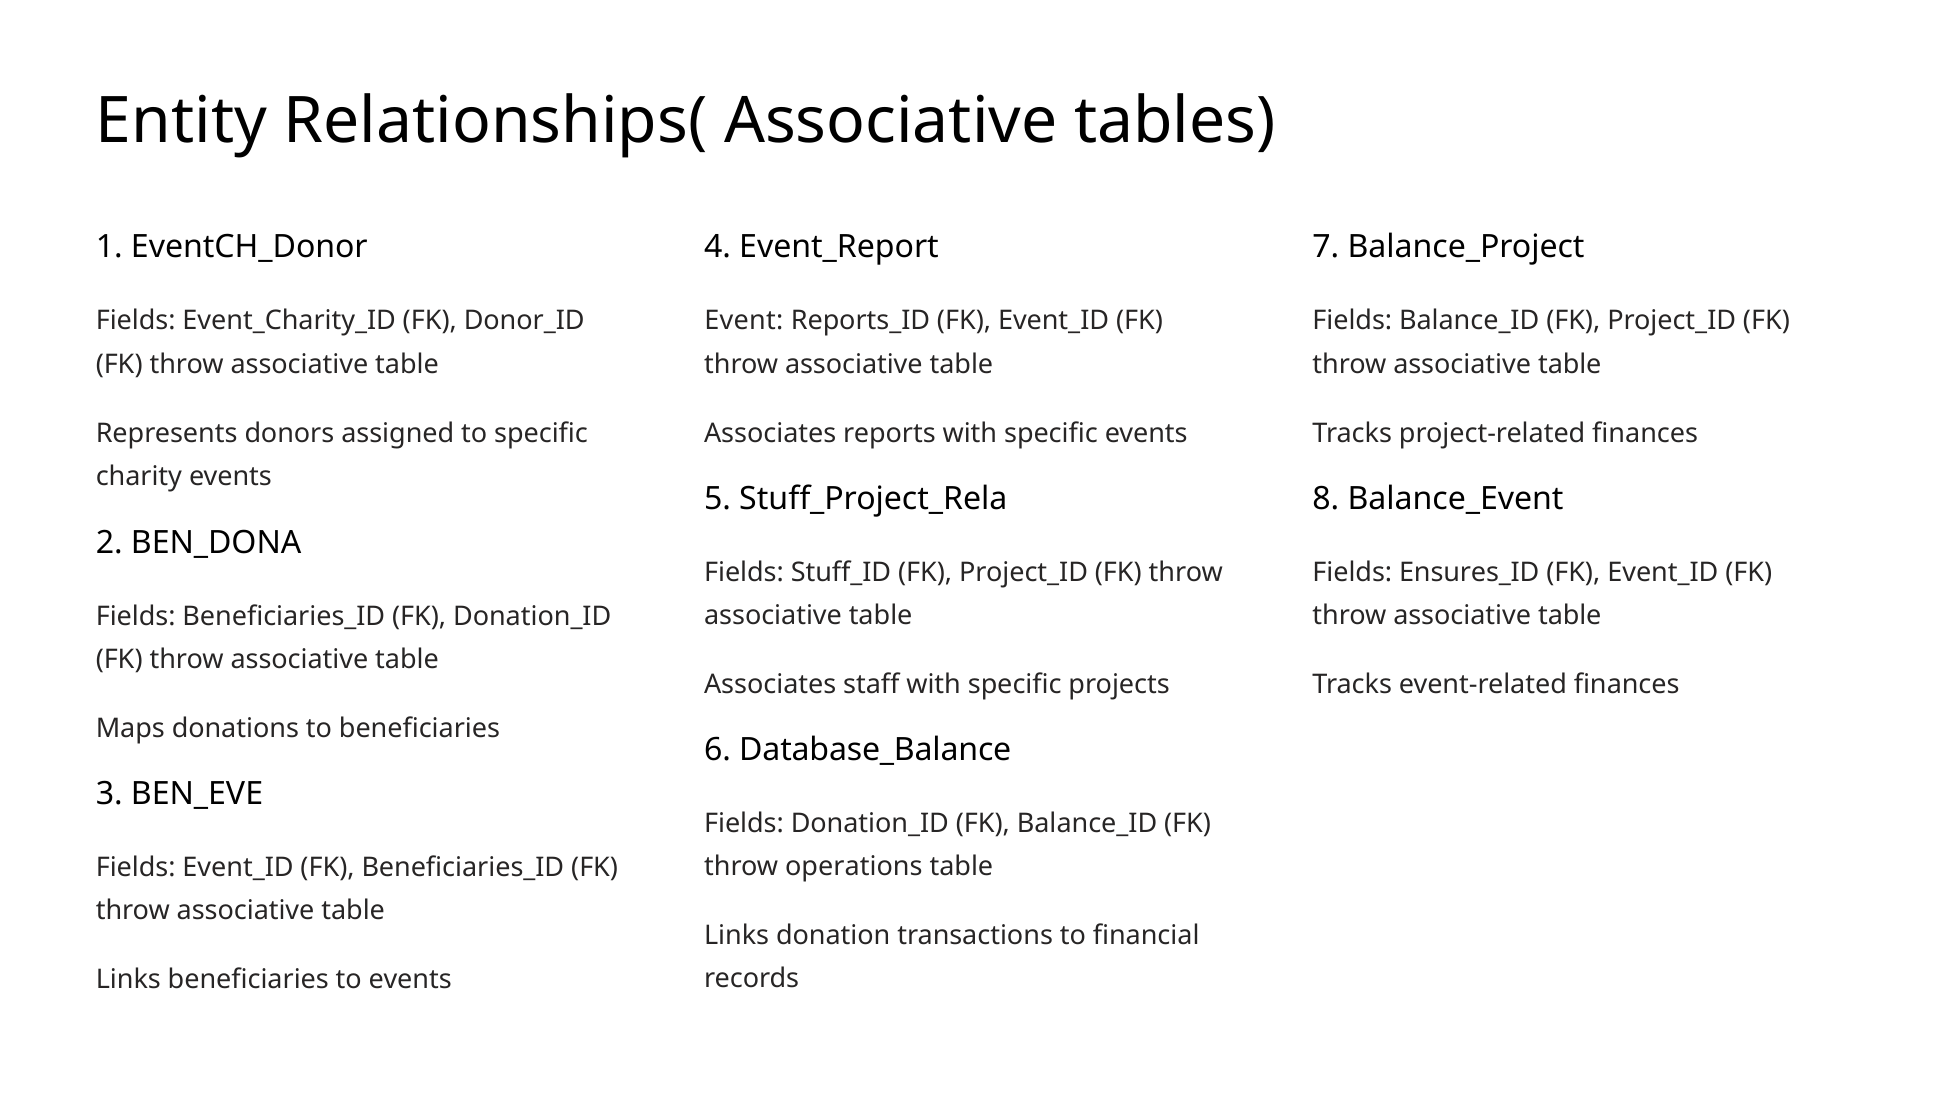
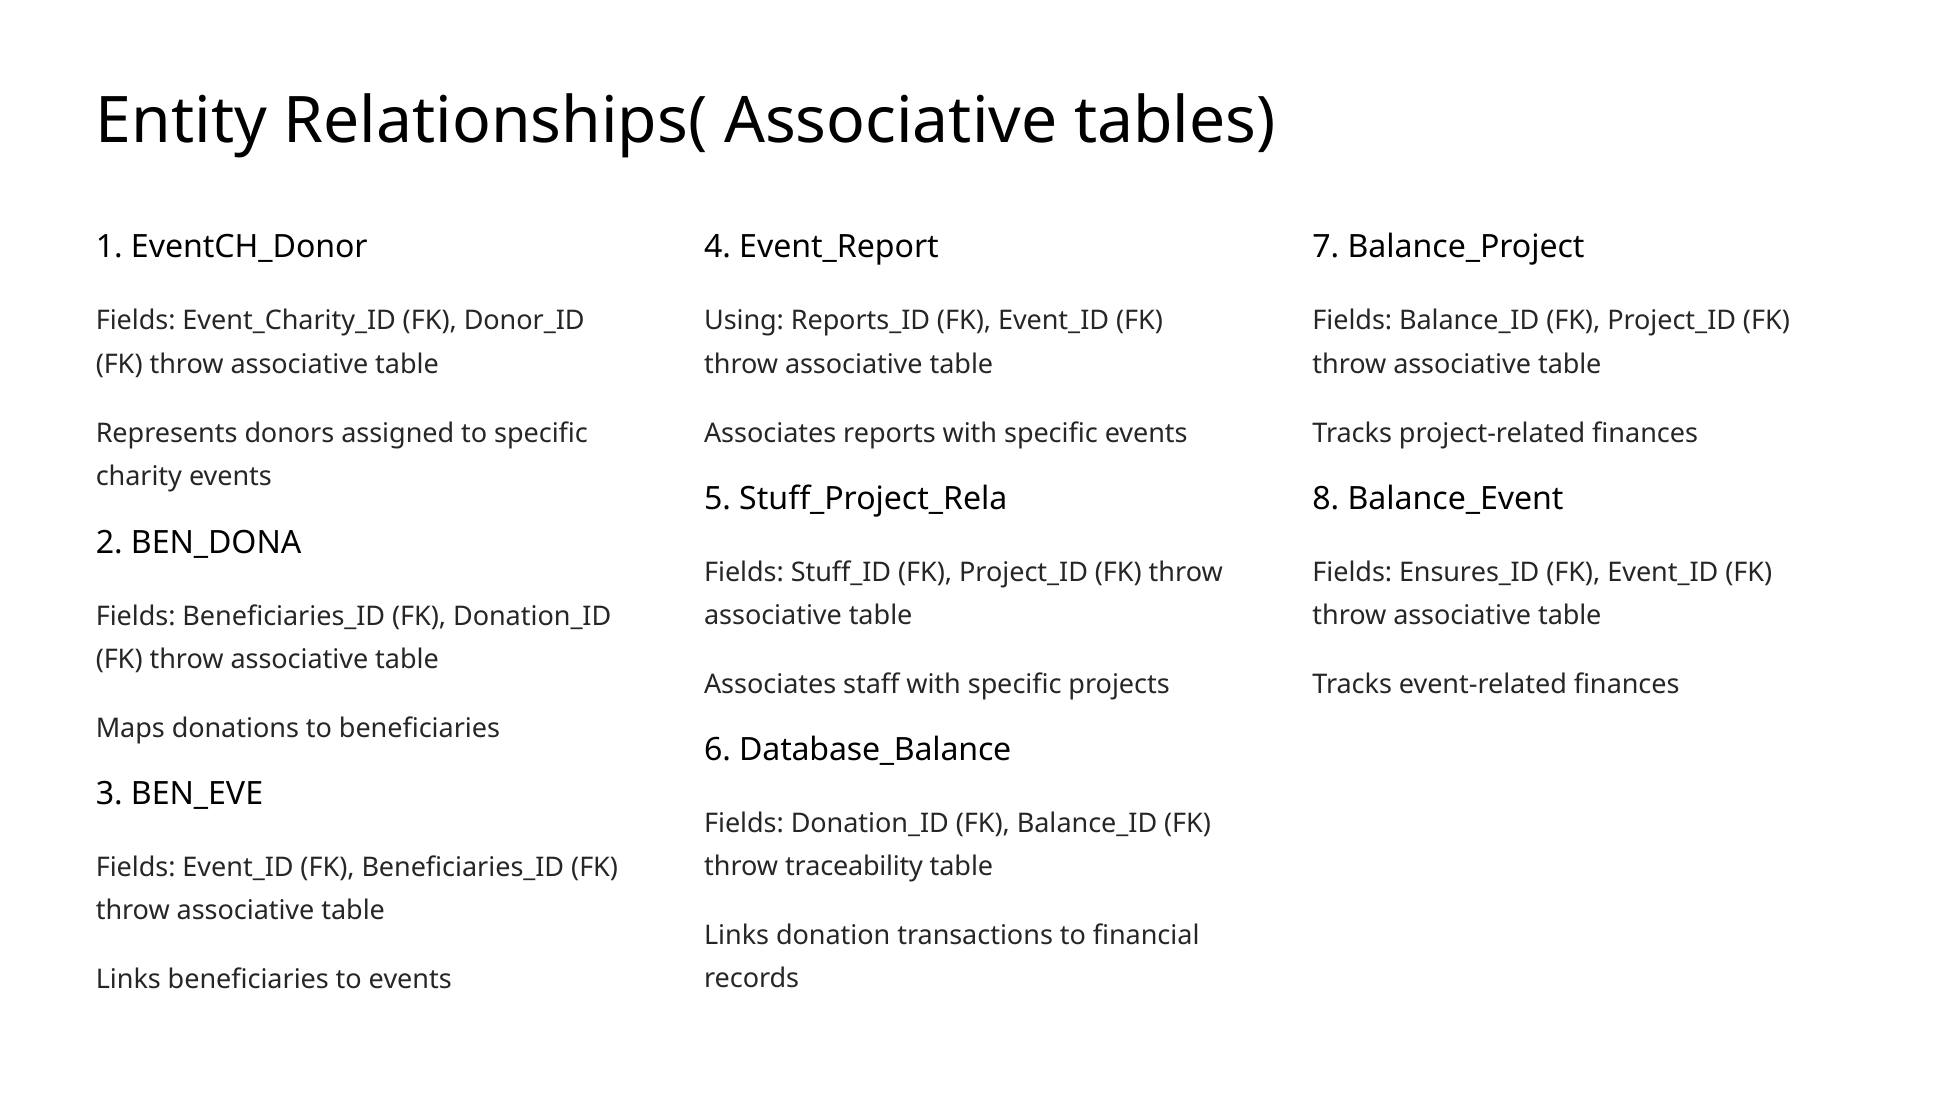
Event: Event -> Using (744, 321)
operations: operations -> traceability (854, 867)
